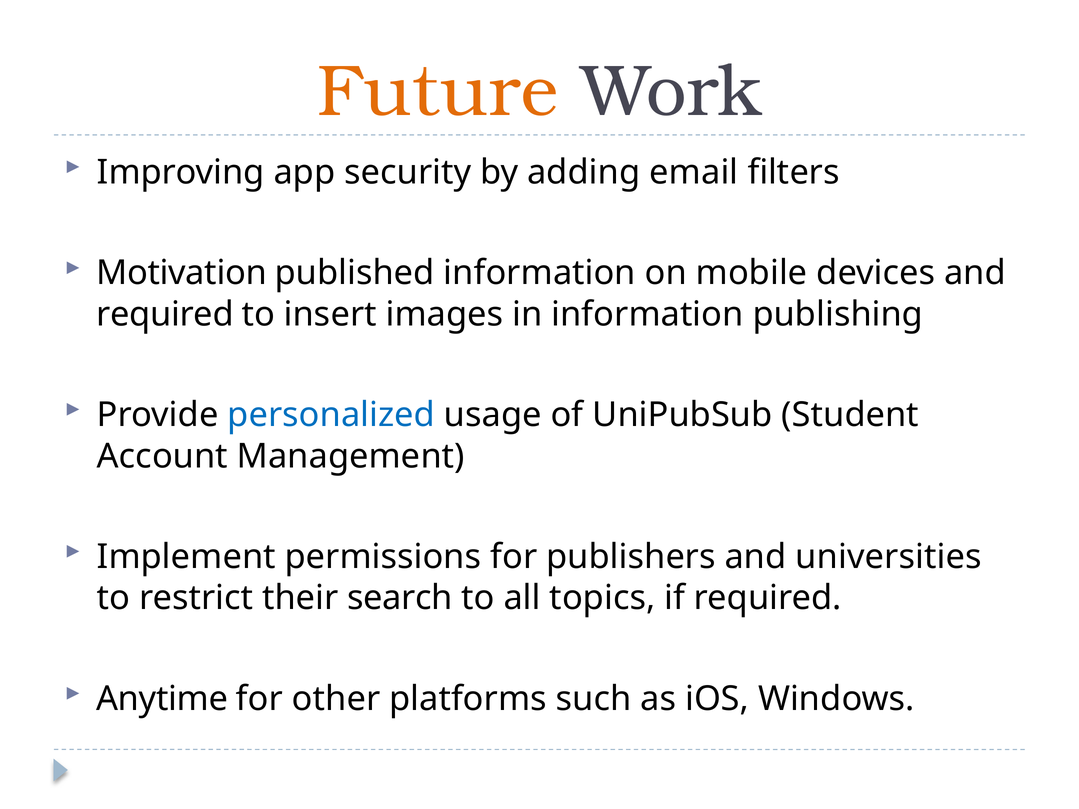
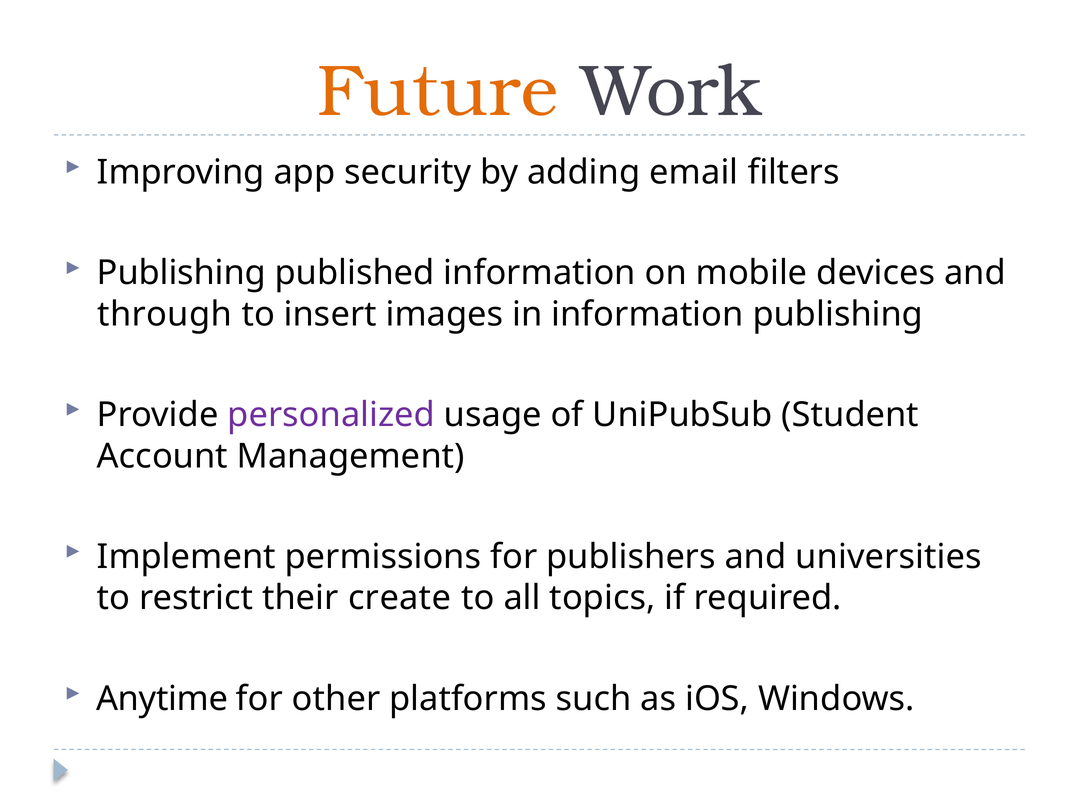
Motivation: Motivation -> Publishing (181, 273)
required: required -> through (165, 314)
personalized colour: blue -> purple (331, 415)
search: search -> create (400, 598)
